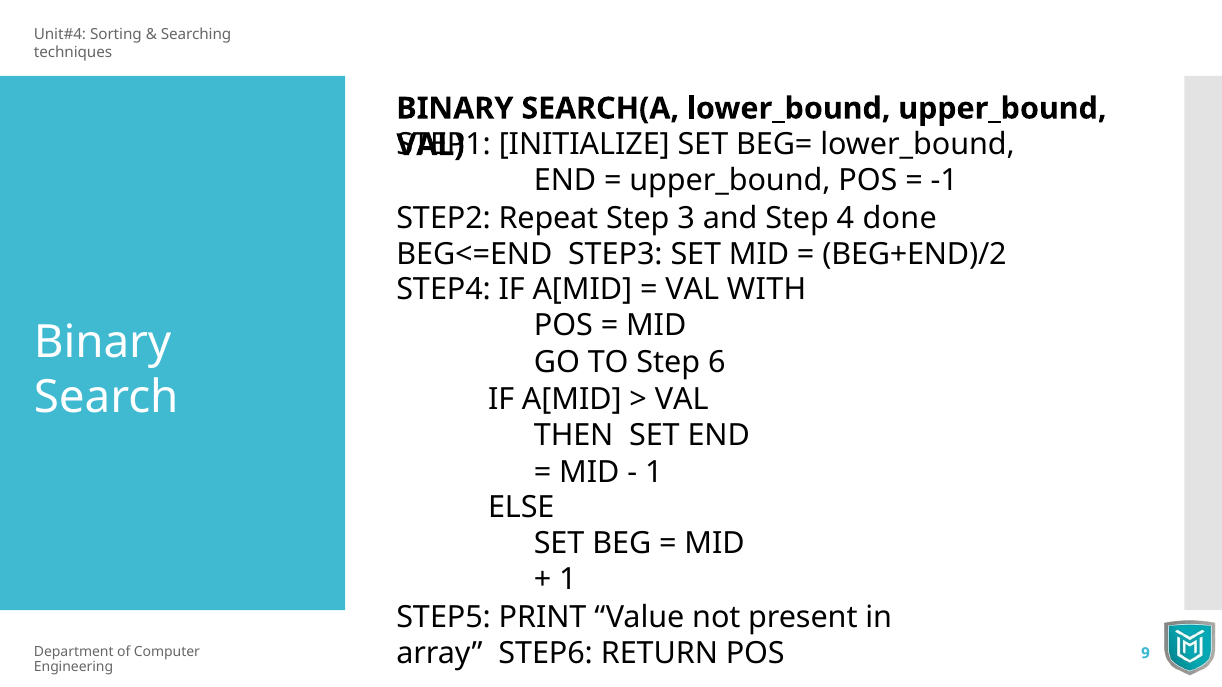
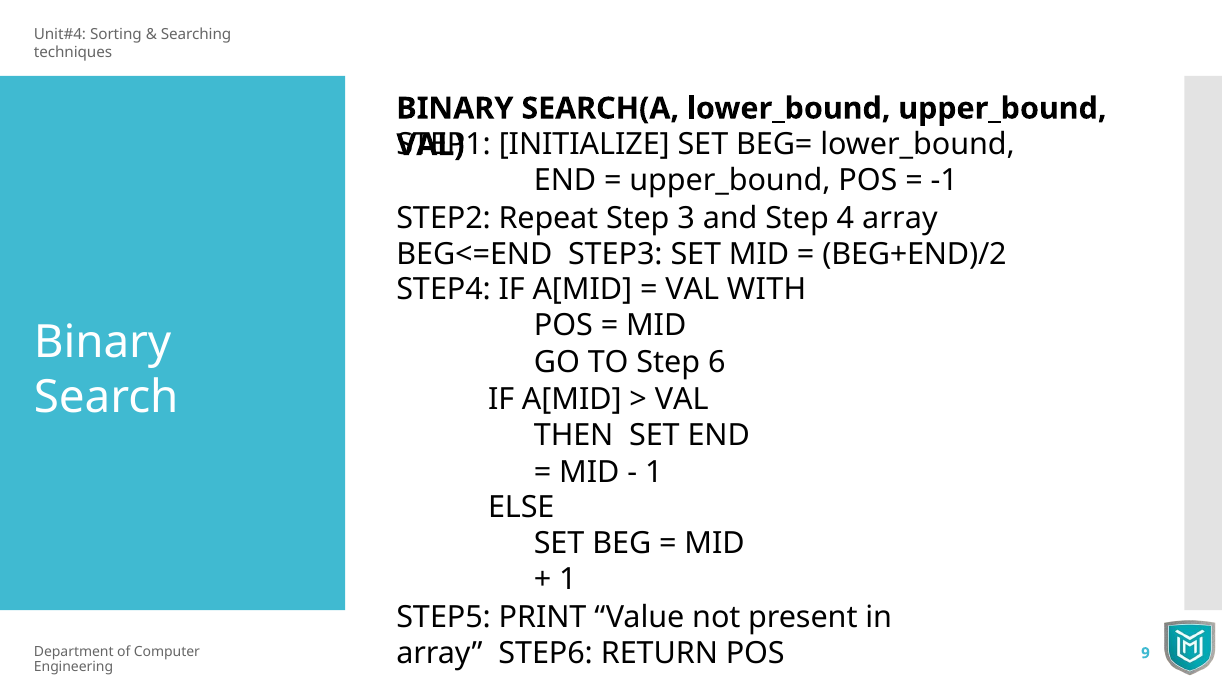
4 done: done -> array (900, 218)
